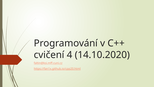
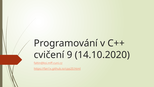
4: 4 -> 9 (70, 55)
